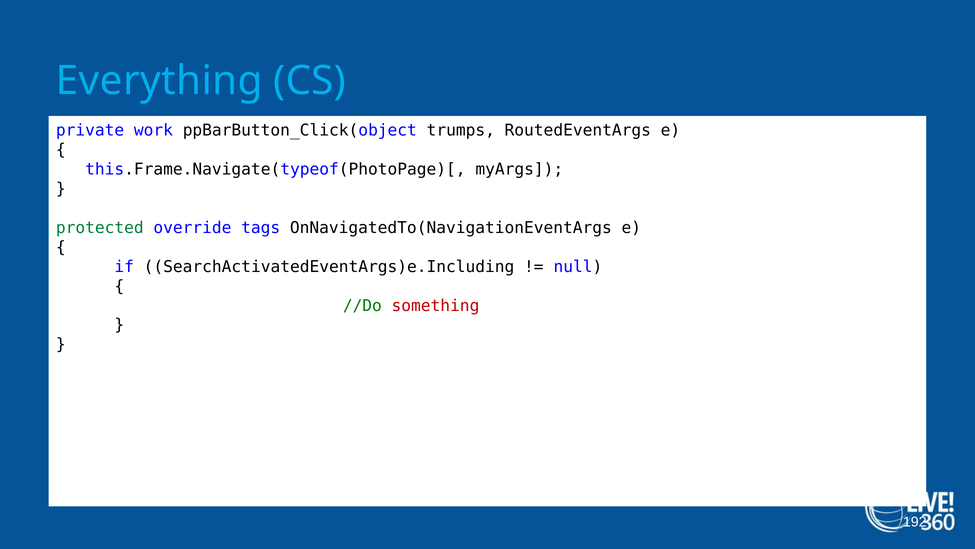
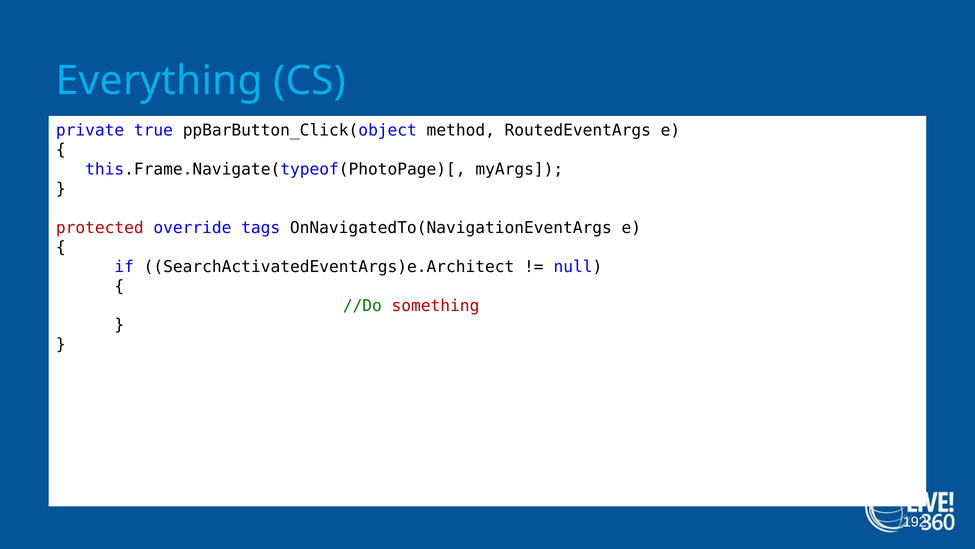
work: work -> true (154, 130)
trumps: trumps -> method (461, 130)
protected colour: green -> red (100, 227)
SearchActivatedEventArgs)e.Including: SearchActivatedEventArgs)e.Including -> SearchActivatedEventArgs)e.Architect (329, 266)
